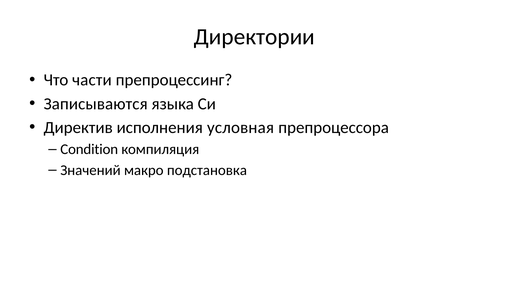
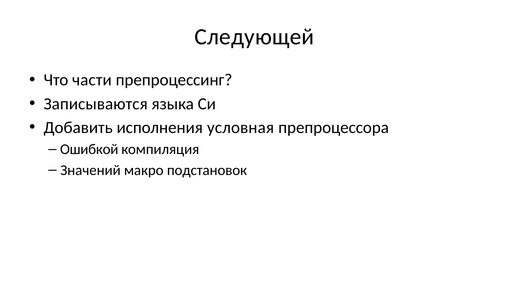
Директории: Директории -> Следующей (254, 37)
Директив: Директив -> Добавить (78, 128)
Condition: Condition -> Ошибкой (89, 150)
подстановка: подстановка -> подстановок (207, 170)
